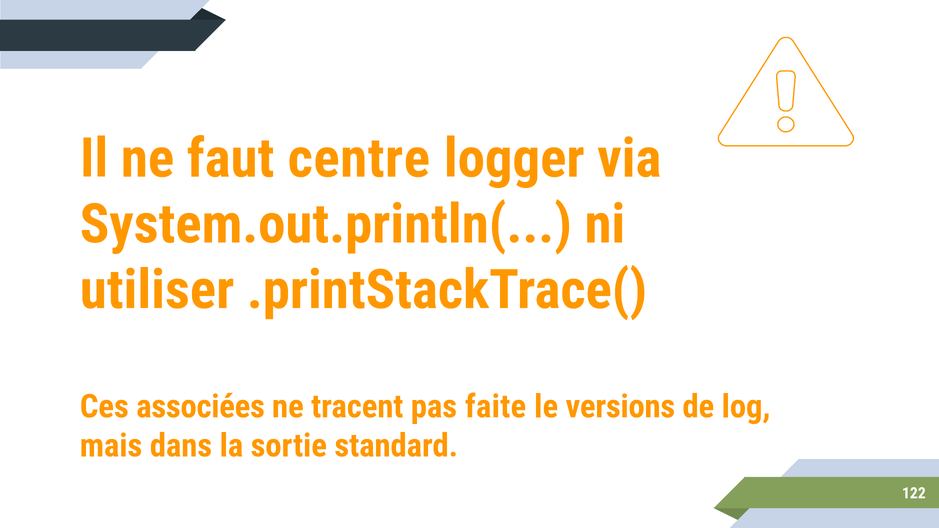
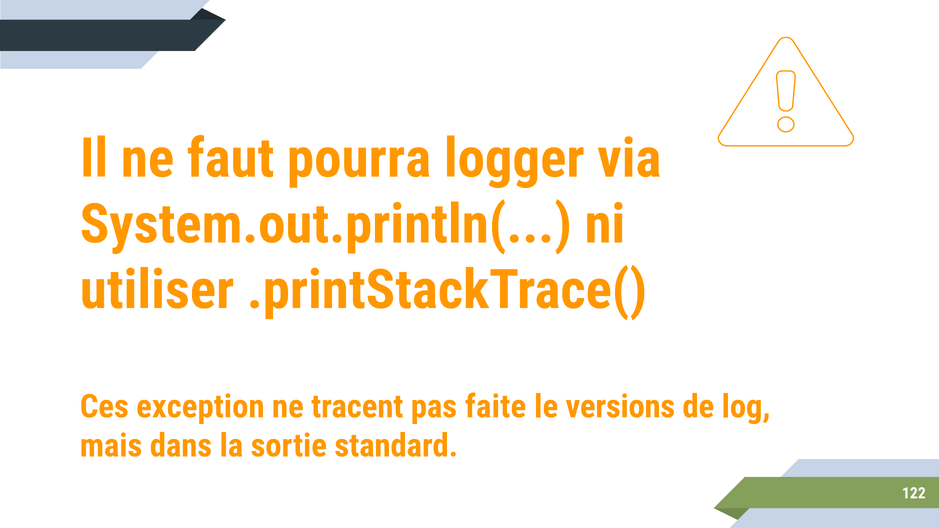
centre: centre -> pourra (359, 159)
associées: associées -> exception (200, 407)
